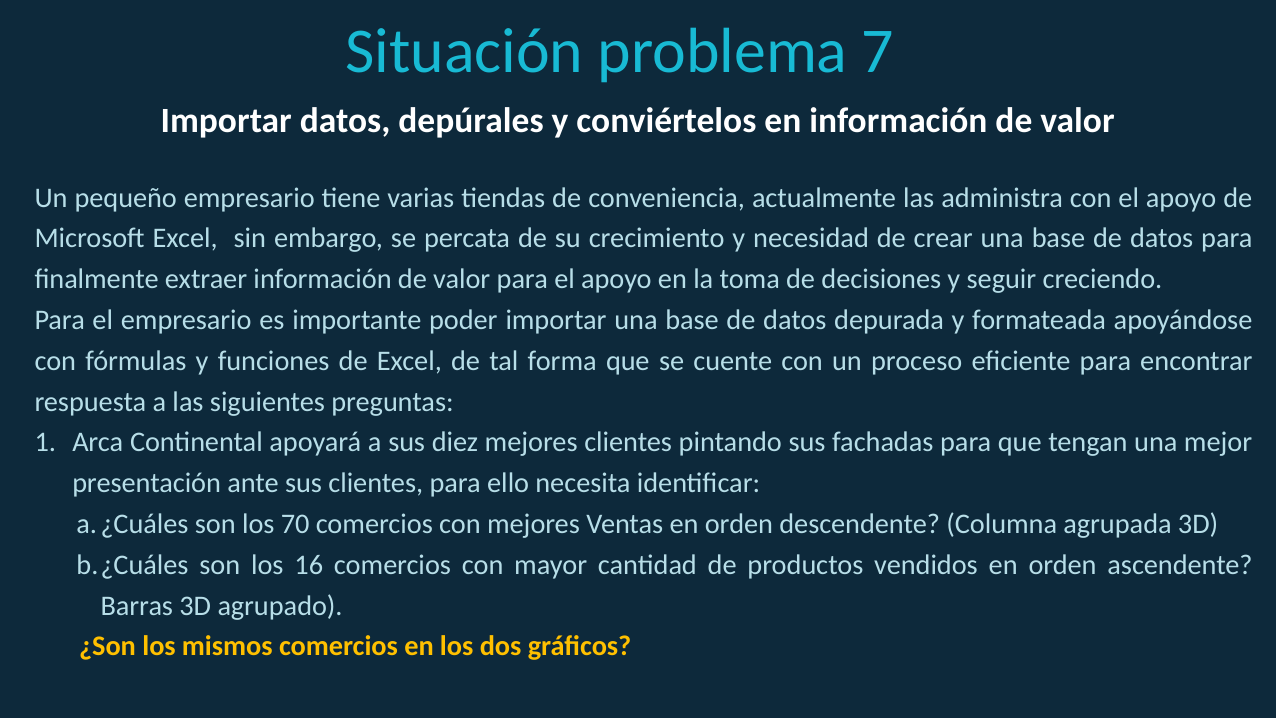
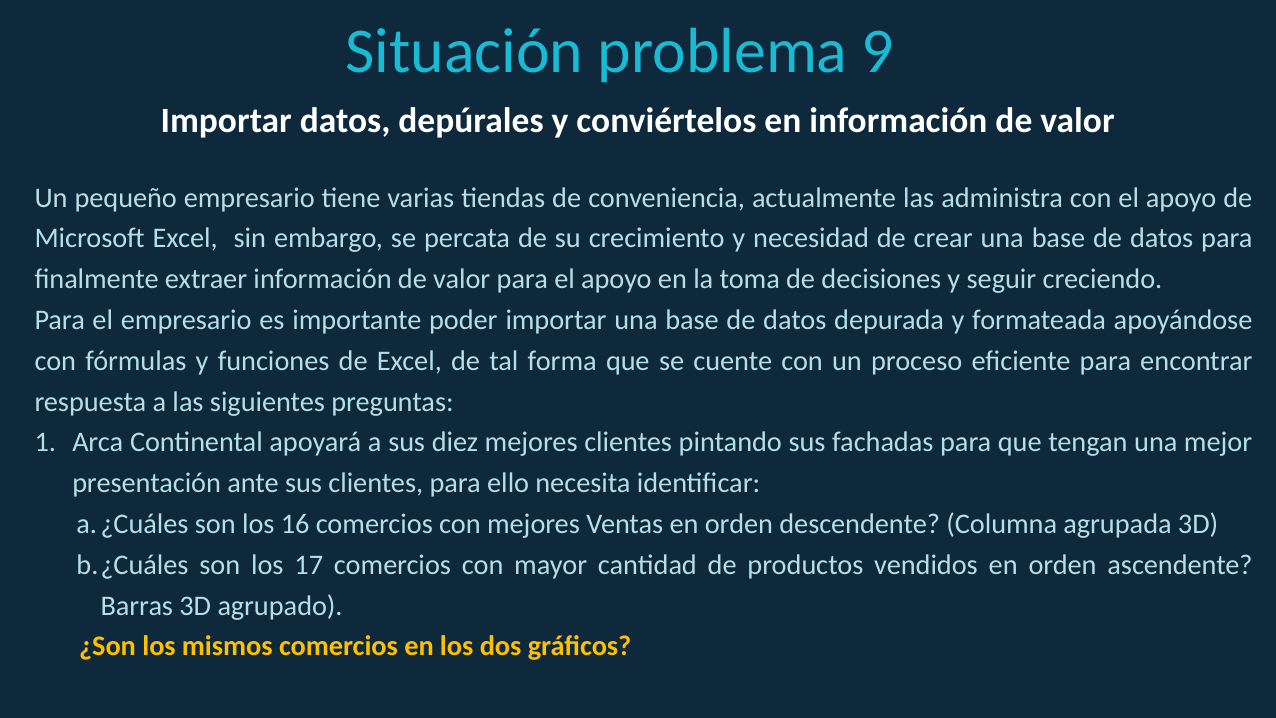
7: 7 -> 9 (878, 52)
70: 70 -> 16 (295, 524)
16: 16 -> 17 (309, 565)
